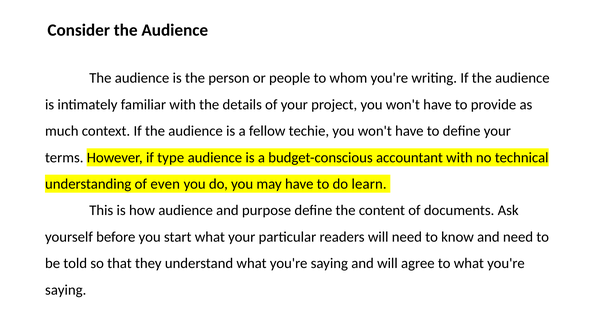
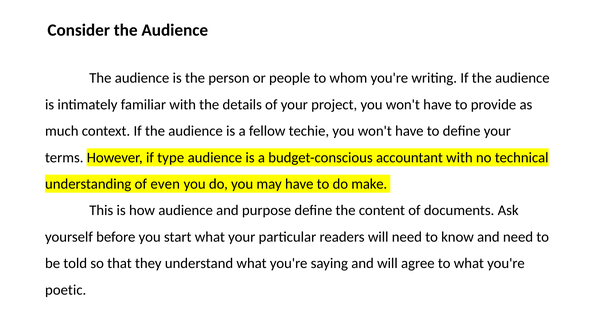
learn: learn -> make (369, 184)
saying: saying -> poetic (66, 290)
